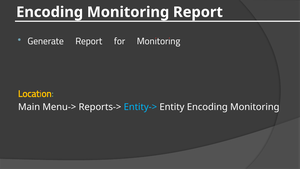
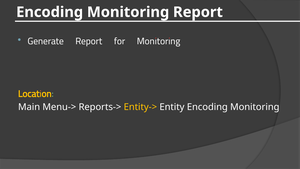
Entity-> colour: light blue -> yellow (140, 107)
